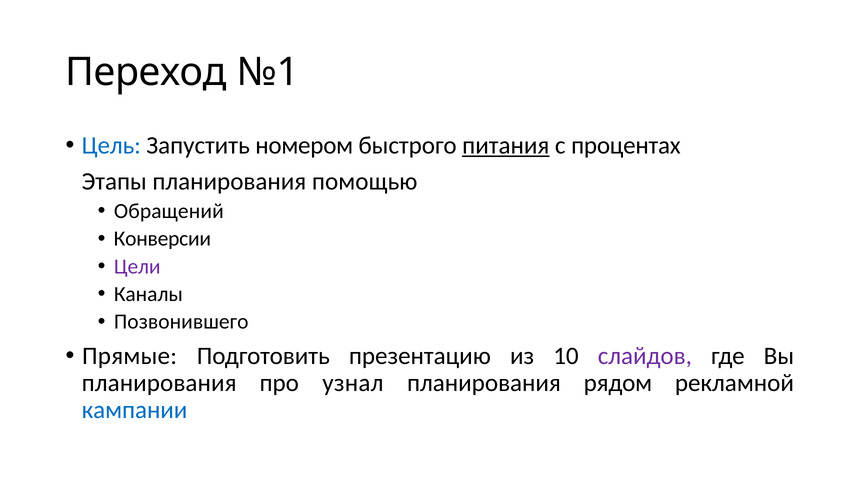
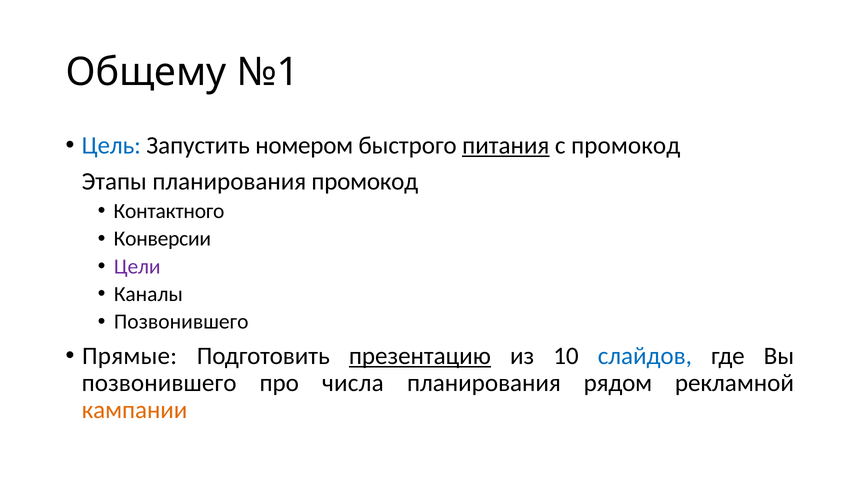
Переход: Переход -> Общему (146, 72)
с процентах: процентах -> промокод (626, 145)
планирования помощью: помощью -> промокод (365, 181)
Обращений: Обращений -> Контактного (169, 211)
презентацию underline: none -> present (420, 356)
слайдов colour: purple -> blue (645, 356)
планирования: планирования -> позвонившего (159, 383)
узнал: узнал -> числа (353, 383)
кампании colour: blue -> orange (135, 410)
